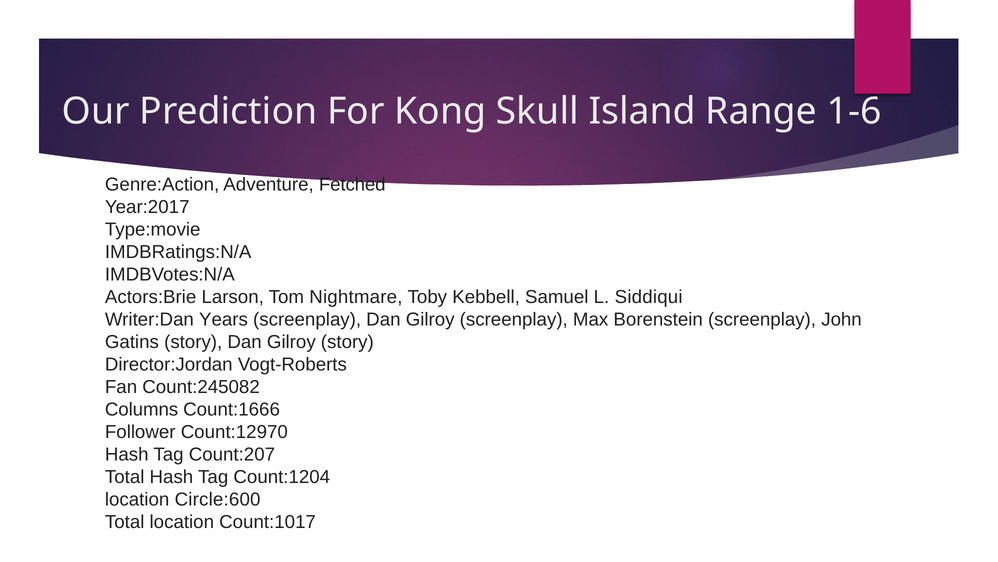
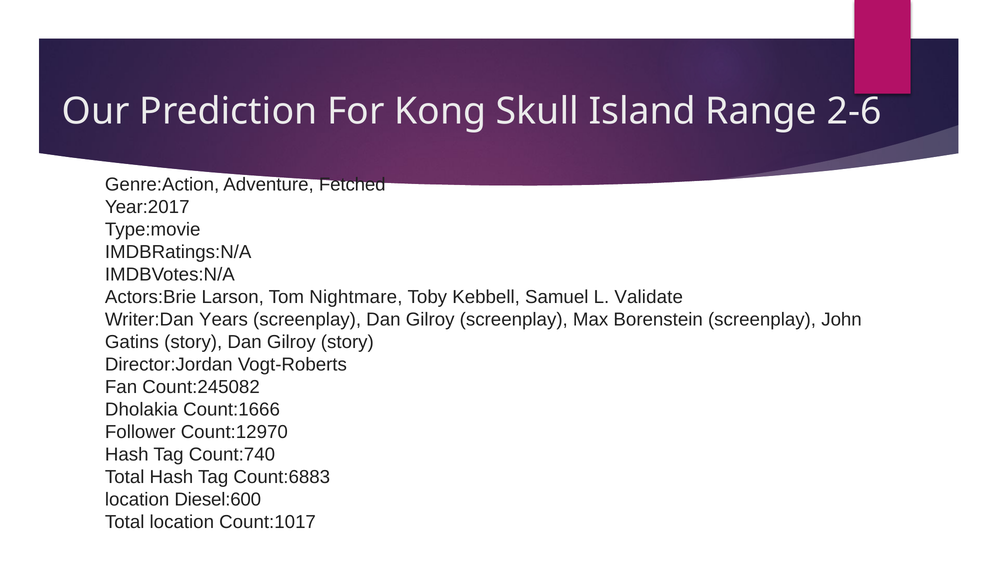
1-6: 1-6 -> 2-6 (854, 111)
Siddiqui: Siddiqui -> Validate (649, 297)
Columns: Columns -> Dholakia (141, 409)
Count:207: Count:207 -> Count:740 (232, 454)
Count:1204: Count:1204 -> Count:6883 (282, 476)
Circle:600: Circle:600 -> Diesel:600 (218, 499)
